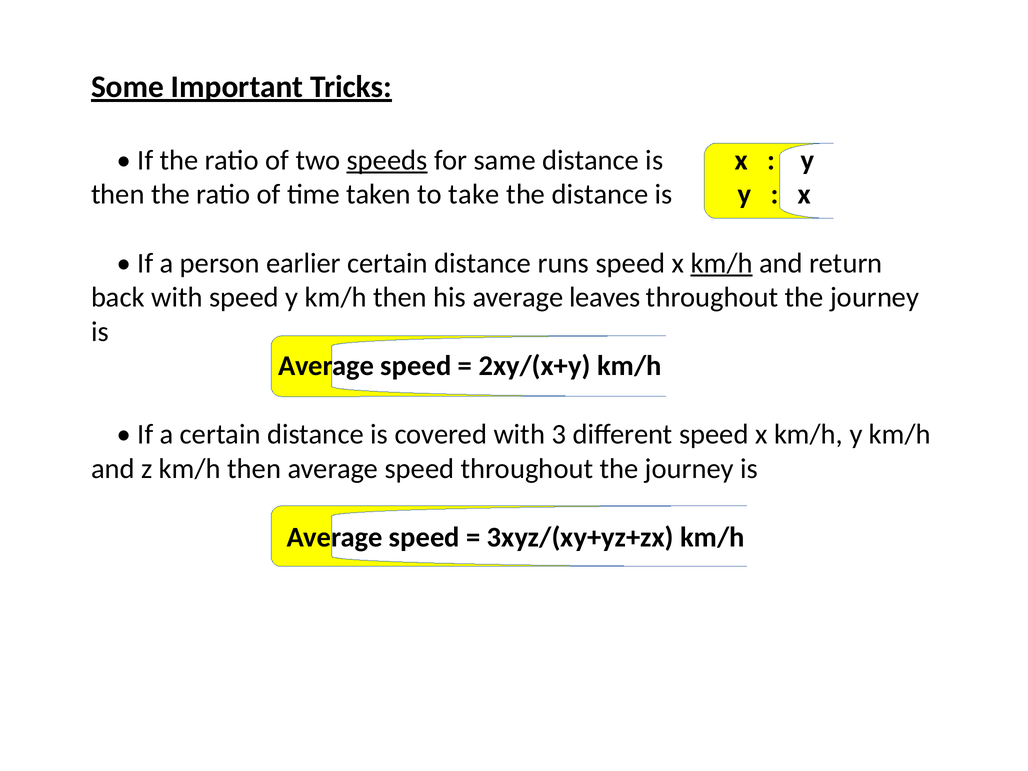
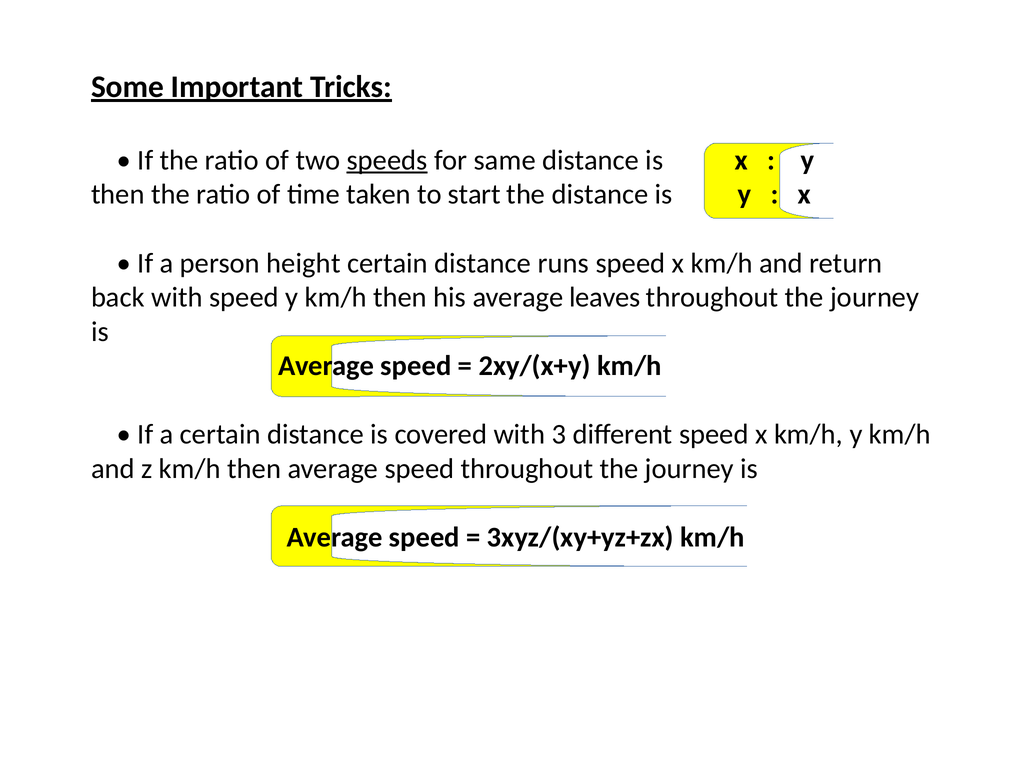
take: take -> start (474, 195)
earlier: earlier -> height (303, 263)
km/h underline: present -> none (722, 263)
